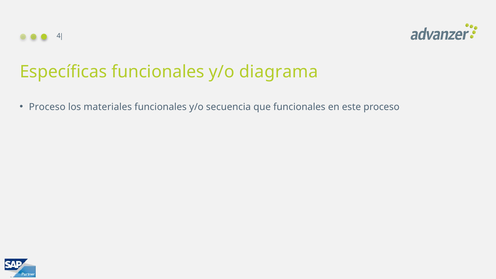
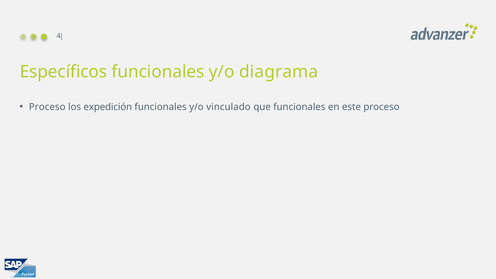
Específicas: Específicas -> Específicos (63, 72)
materiales: materiales -> expedición (108, 107)
secuencia: secuencia -> vinculado (228, 107)
